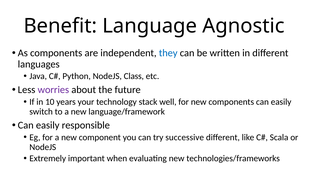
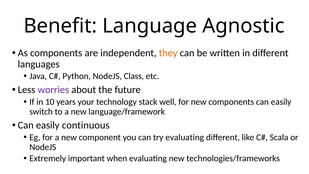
they colour: blue -> orange (168, 53)
responsible: responsible -> continuous (86, 125)
try successive: successive -> evaluating (185, 137)
